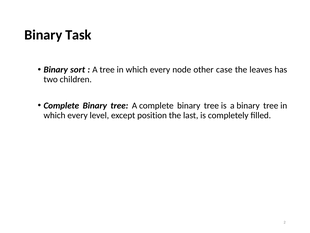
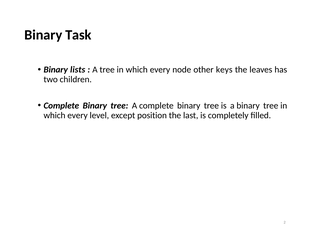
sort: sort -> lists (78, 70)
case: case -> keys (224, 70)
